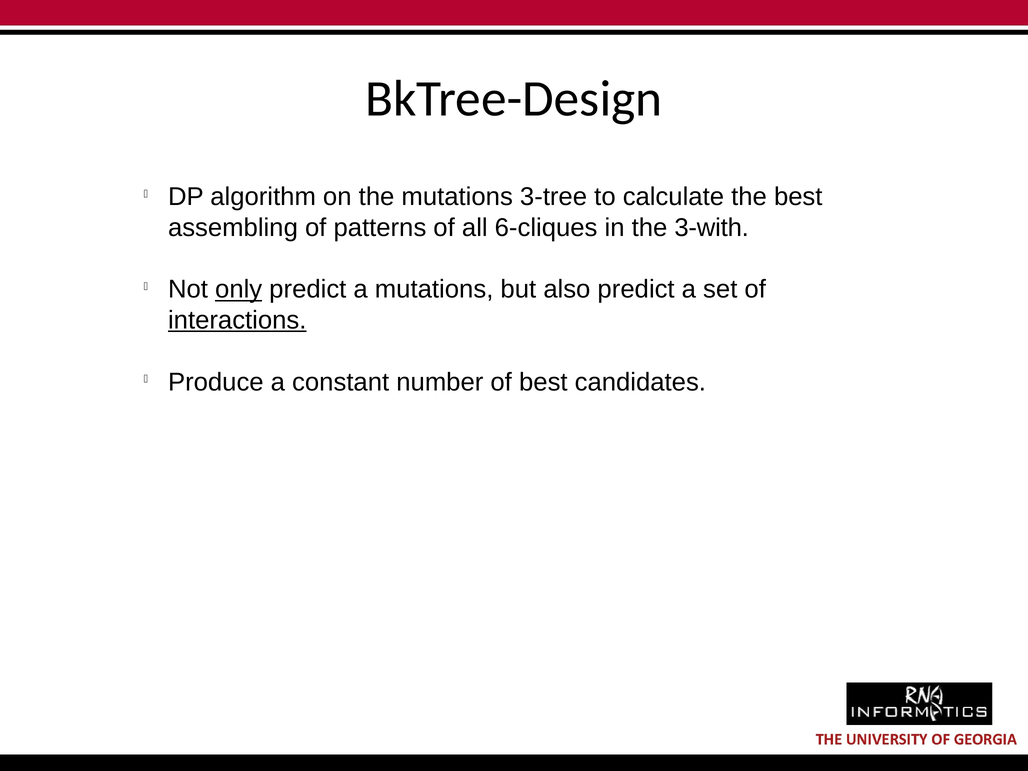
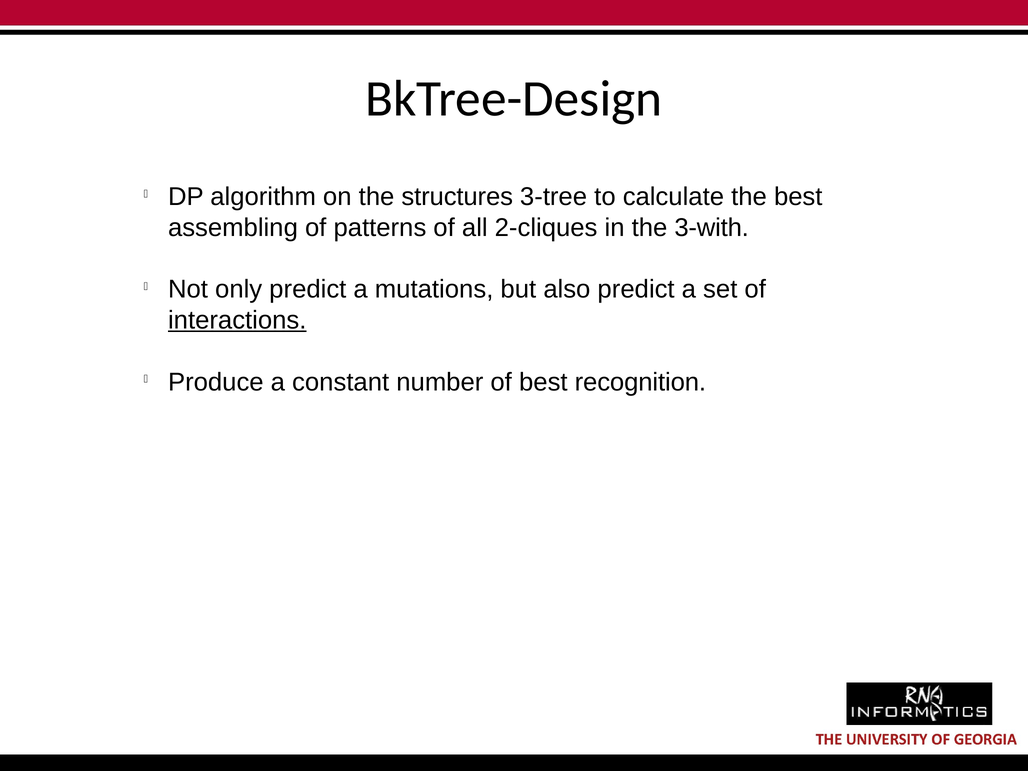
the mutations: mutations -> structures (457, 197)
6-cliques: 6-cliques -> 2-cliques (546, 228)
only underline: present -> none (239, 290)
candidates: candidates -> recognition (640, 382)
